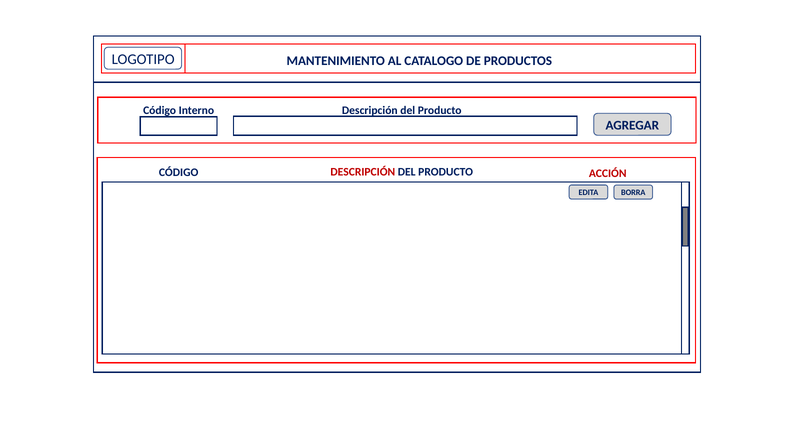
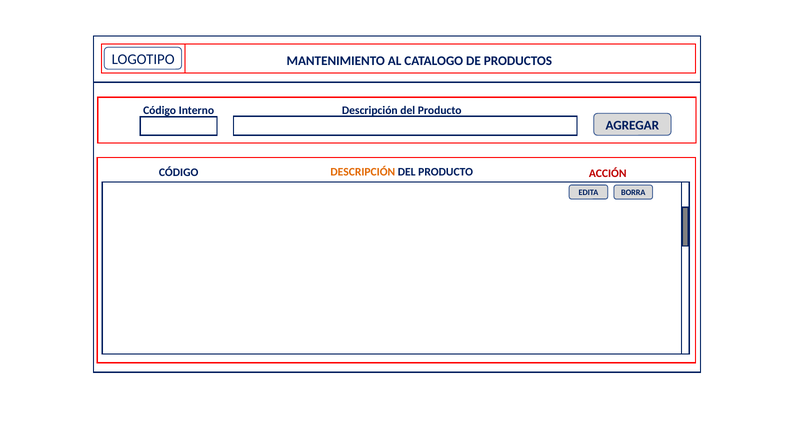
DESCRIPCIÓN colour: red -> orange (363, 172)
